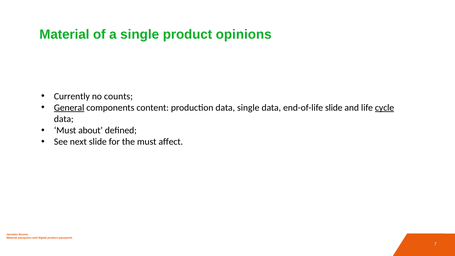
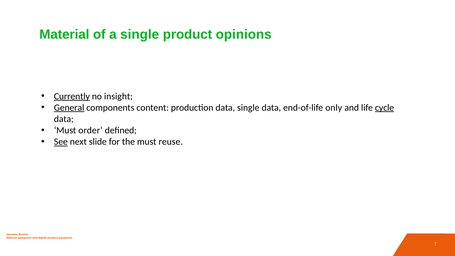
Currently underline: none -> present (72, 96)
counts: counts -> insight (118, 96)
end-of-life slide: slide -> only (334, 108)
about: about -> order (90, 130)
See underline: none -> present (61, 142)
affect: affect -> reuse (171, 142)
